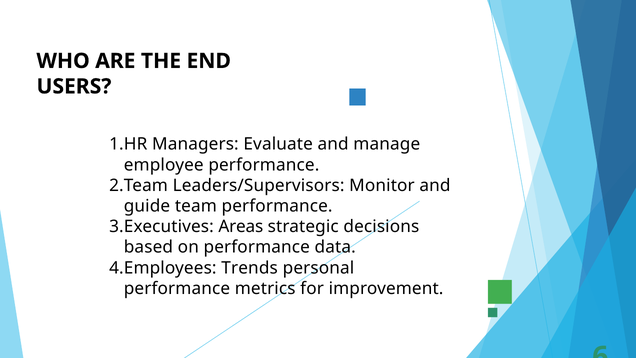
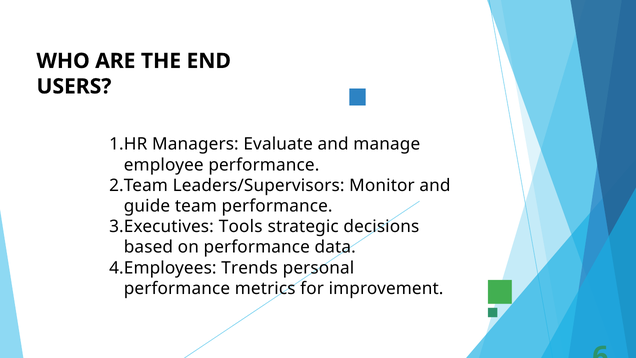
Areas: Areas -> Tools (241, 227)
